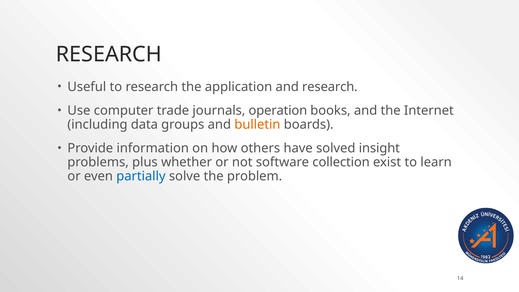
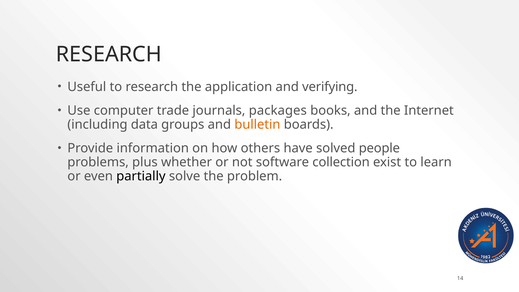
and research: research -> verifying (330, 87)
operation: operation -> packages (278, 110)
insight: insight -> people (379, 148)
partially colour: blue -> black (141, 176)
